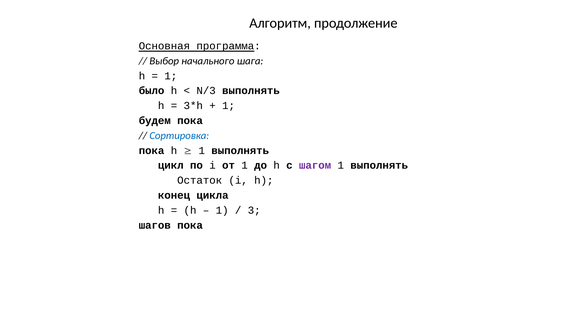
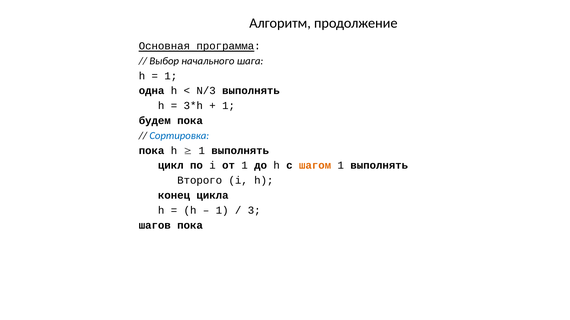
было: было -> одна (152, 91)
шагом colour: purple -> orange (315, 166)
Остаток: Остаток -> Второго (200, 181)
